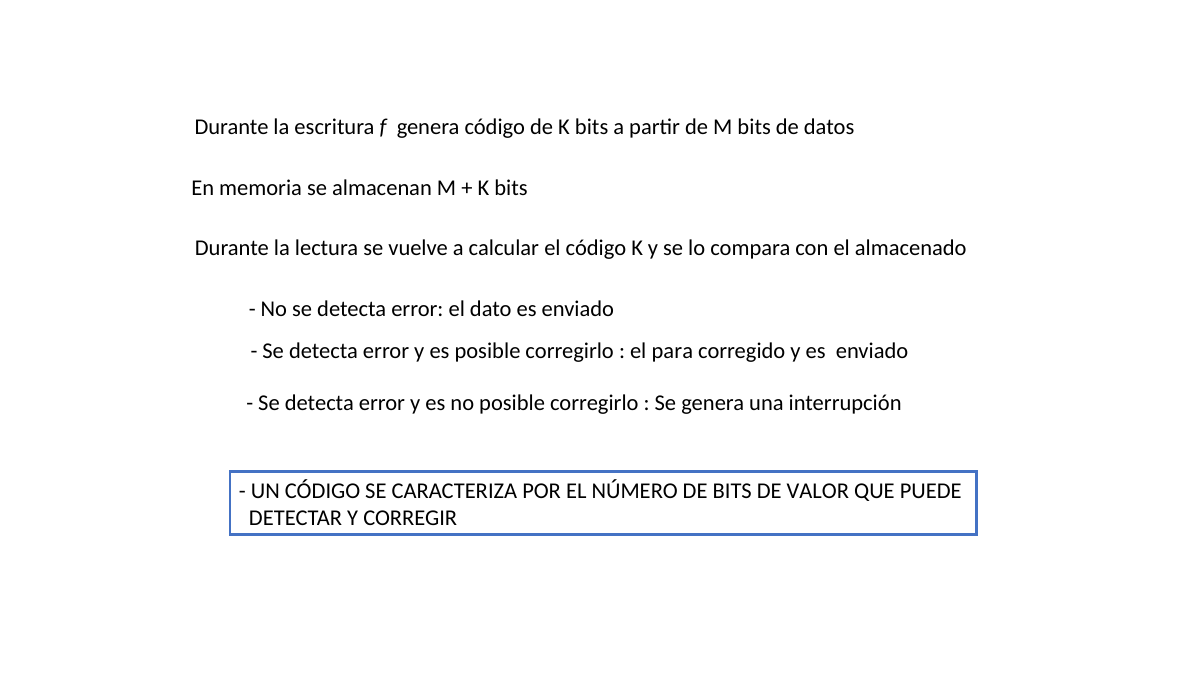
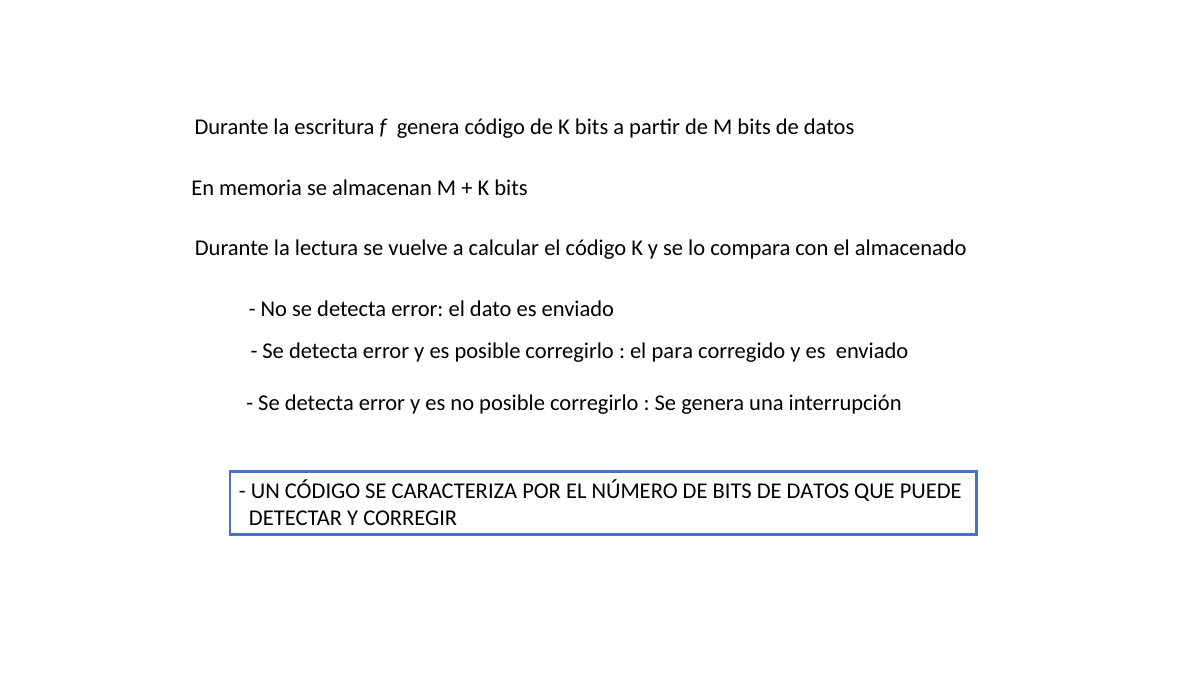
DE BITS DE VALOR: VALOR -> DATOS (818, 490)
